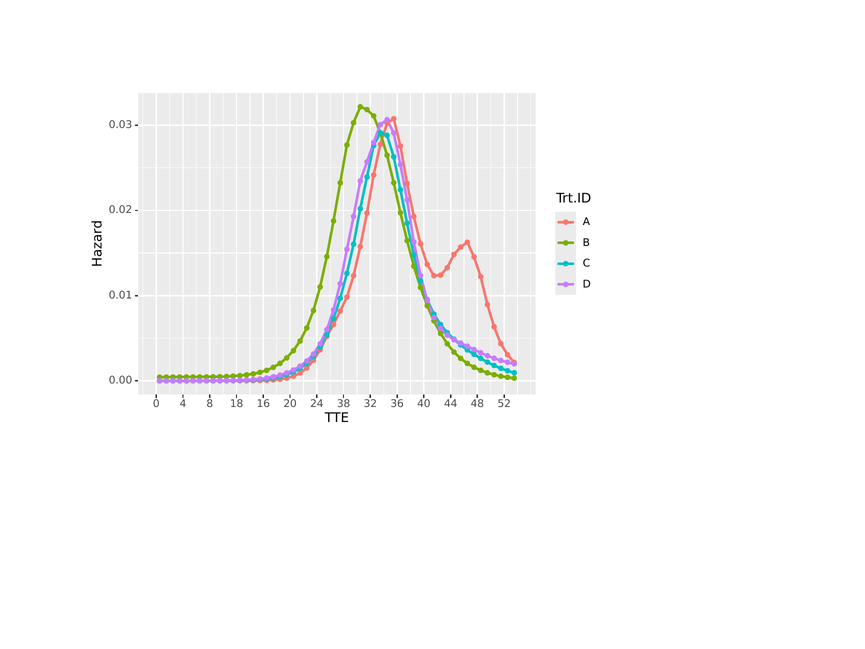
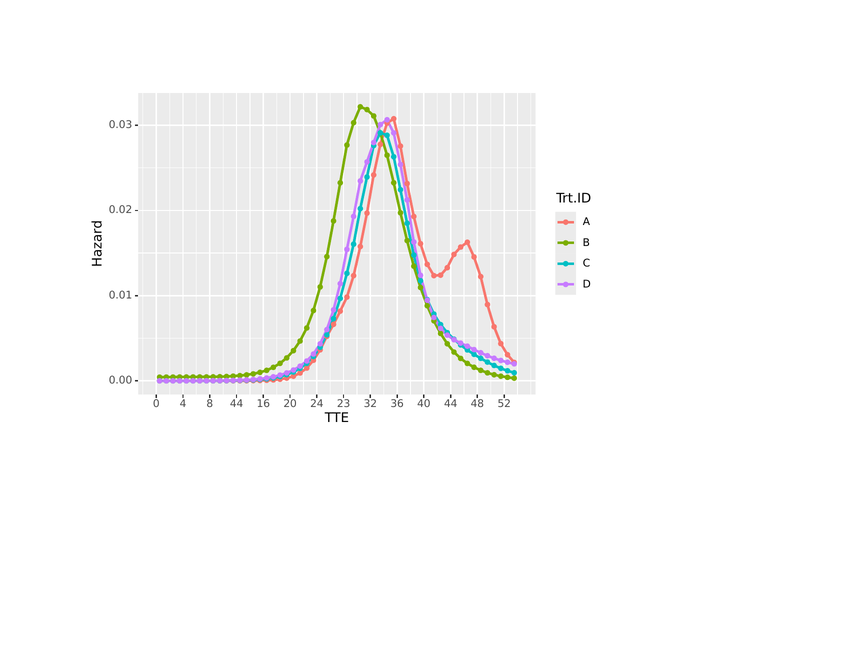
8 18: 18 -> 44 (237, 404)
38: 38 -> 23 (344, 404)
